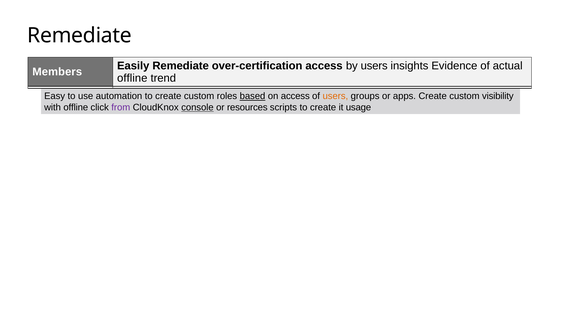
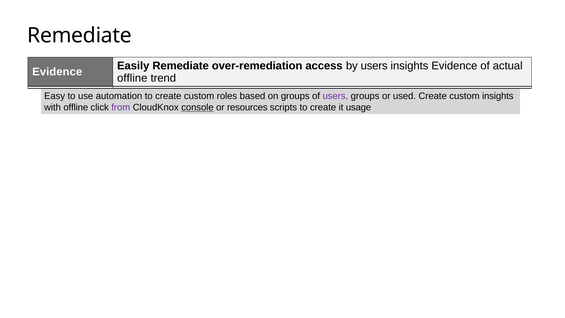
over-certification: over-certification -> over-remediation (257, 66)
Members: Members -> Evidence (57, 72)
based underline: present -> none (253, 96)
on access: access -> groups (295, 96)
users colour: orange -> purple (335, 96)
apps: apps -> used (404, 96)
custom visibility: visibility -> insights (498, 96)
